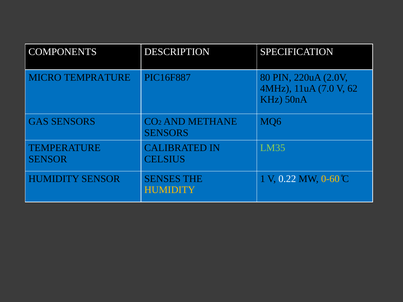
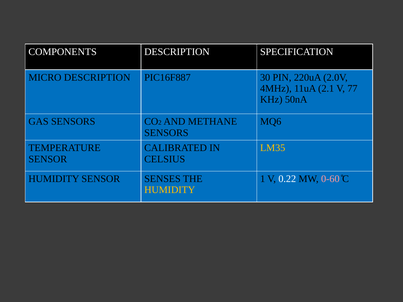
MICRO TEMPRATURE: TEMPRATURE -> DESCRIPTION (97, 77)
80: 80 -> 30 (265, 77)
7.0: 7.0 -> 2.1 (326, 89)
62: 62 -> 77 (352, 89)
LM35 colour: light green -> yellow (273, 148)
0-60 colour: yellow -> pink (330, 179)
